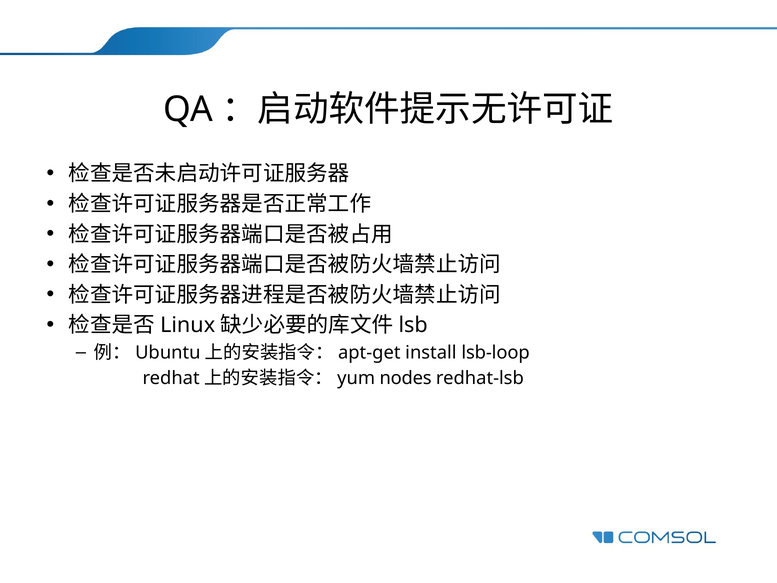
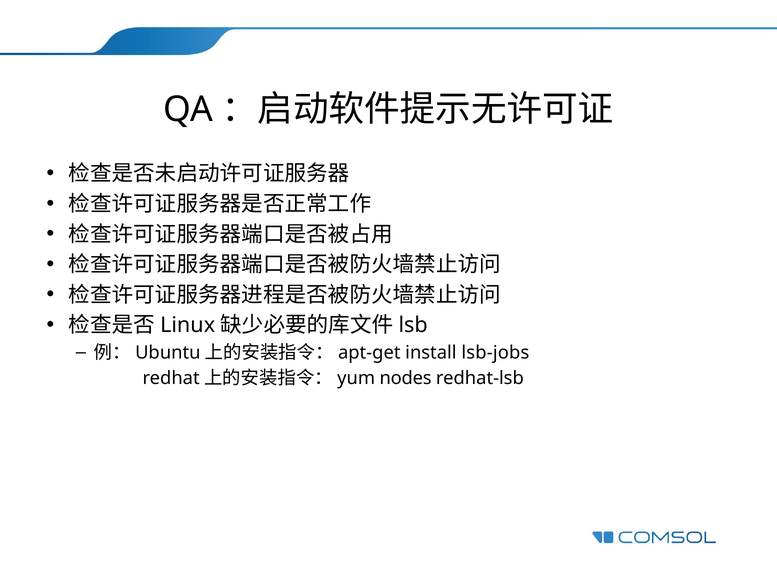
lsb-loop: lsb-loop -> lsb-jobs (495, 352)
